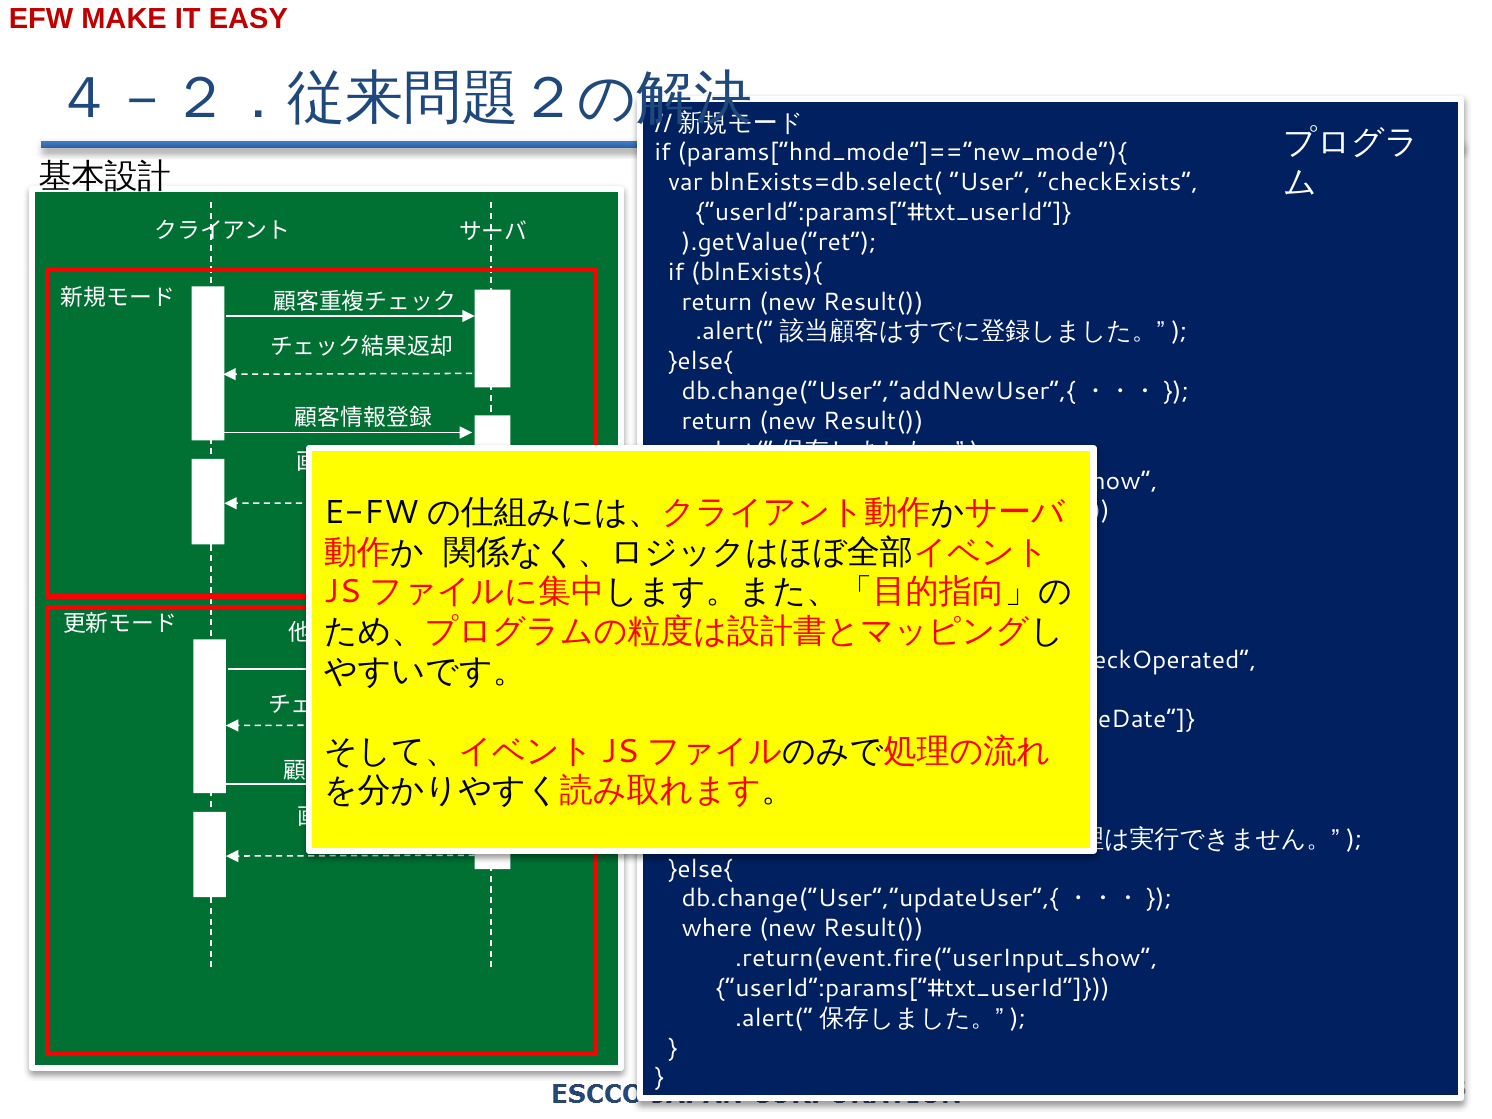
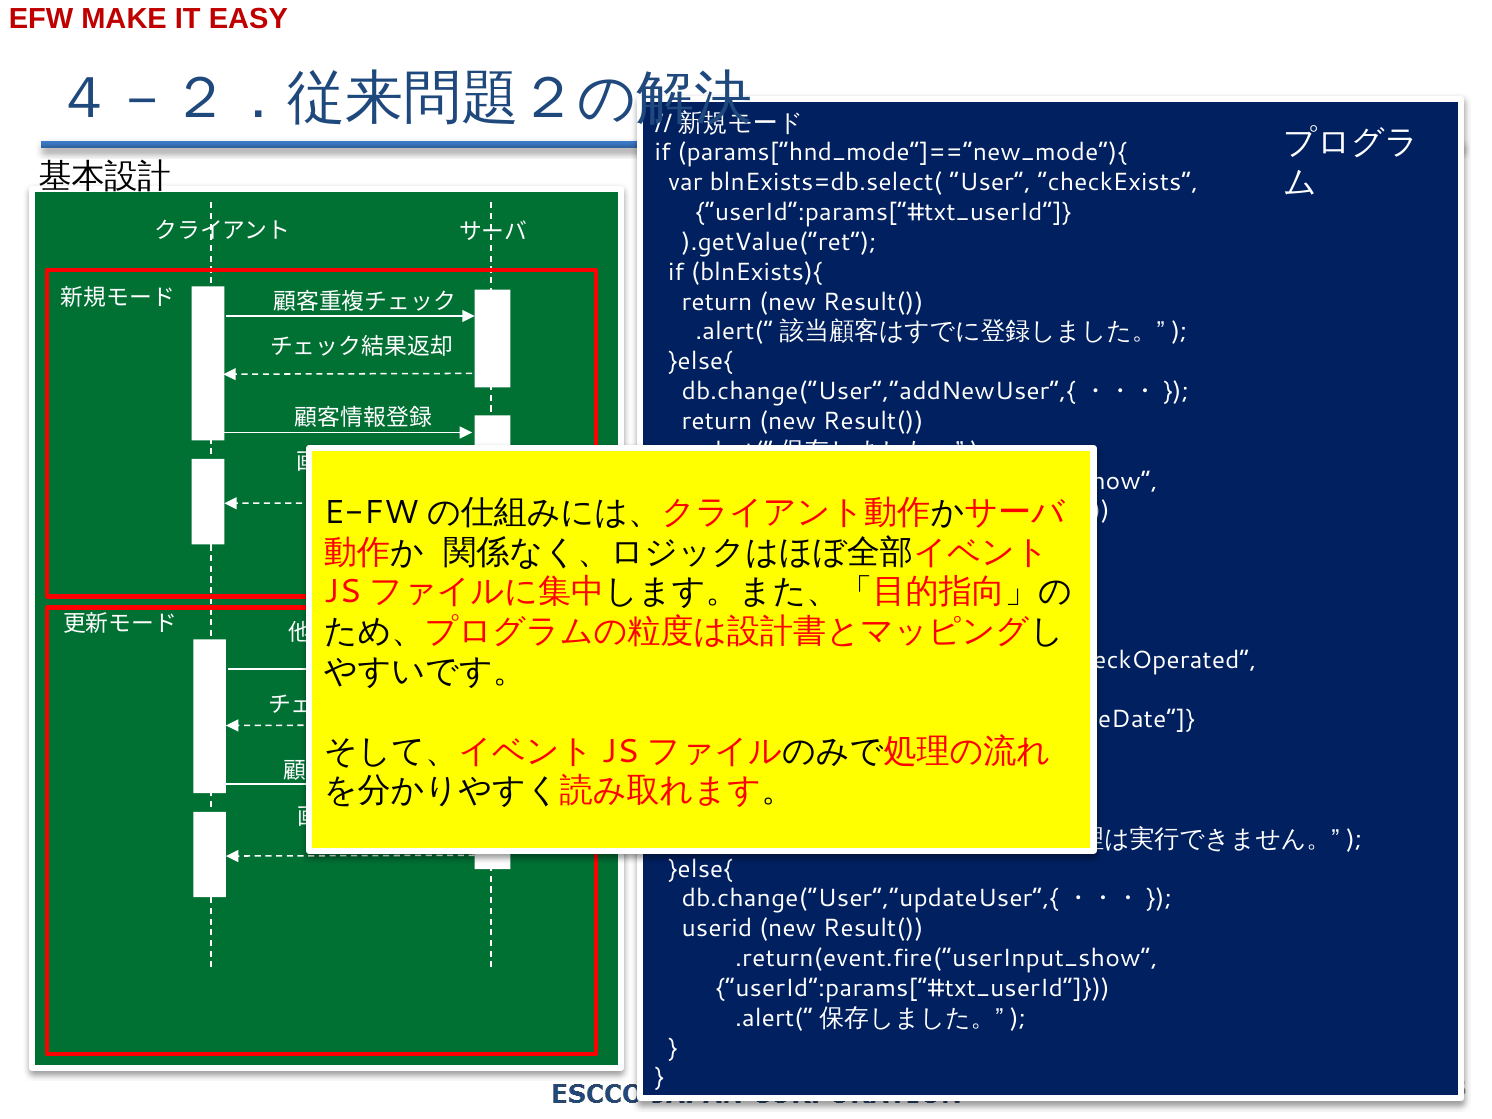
where: where -> userid (717, 929)
